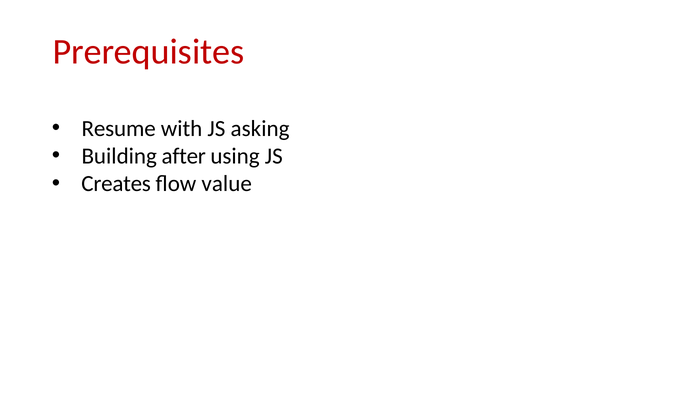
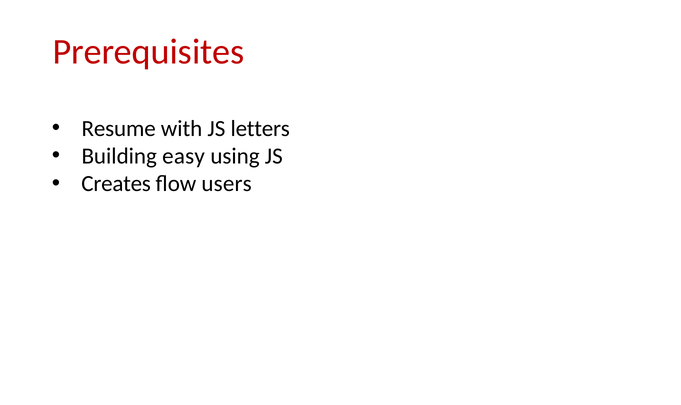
asking: asking -> letters (260, 128)
after: after -> easy (184, 156)
value: value -> users (227, 184)
